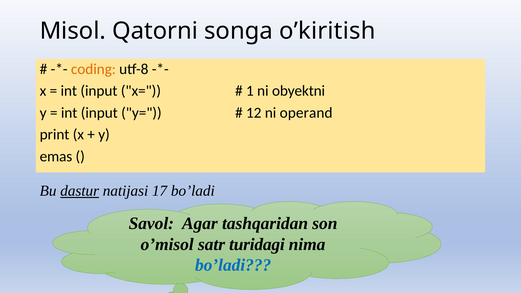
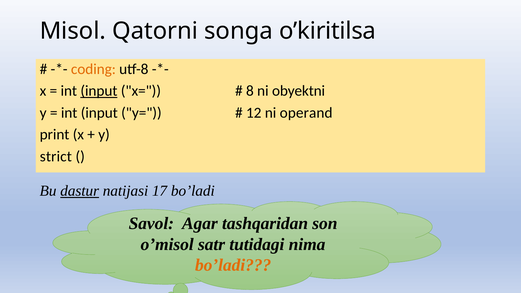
o’kiritish: o’kiritish -> o’kiritilsa (328, 31)
input underline: none -> present (99, 91)
1: 1 -> 8 (250, 91)
emas: emas -> strict (56, 156)
turidagi: turidagi -> tutidagi (257, 244)
bo’ladi colour: blue -> orange (233, 265)
